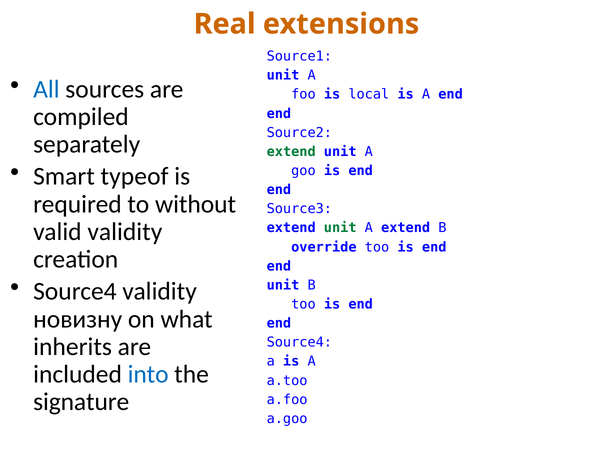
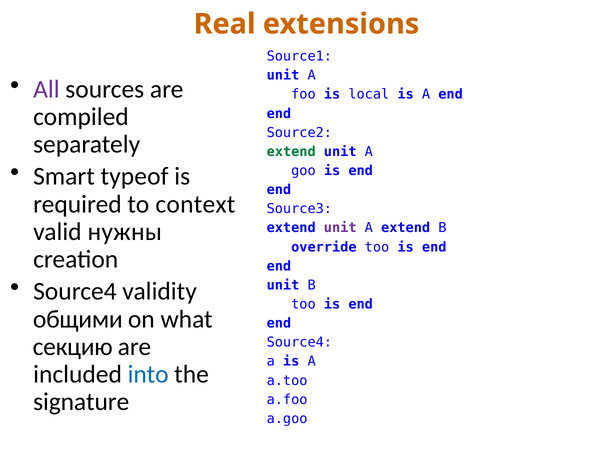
All colour: blue -> purple (46, 89)
without: without -> context (195, 204)
valid validity: validity -> нужны (125, 232)
unit colour: green -> purple (340, 228)
новизну: новизну -> общими (78, 319)
inherits: inherits -> секцию (73, 347)
